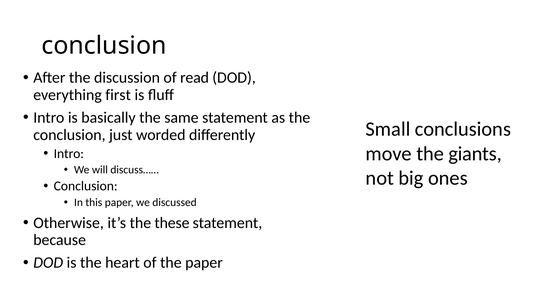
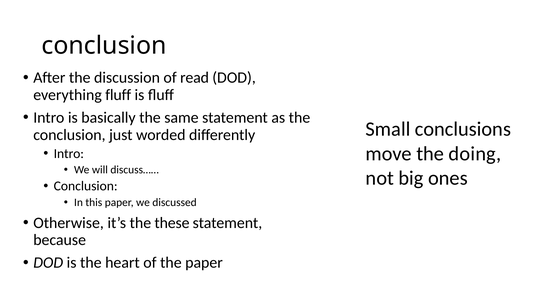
everything first: first -> fluff (118, 95)
giants: giants -> doing (475, 154)
